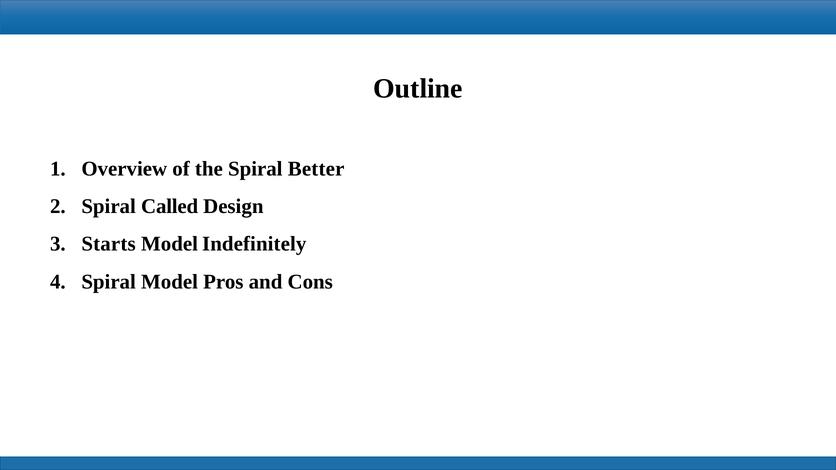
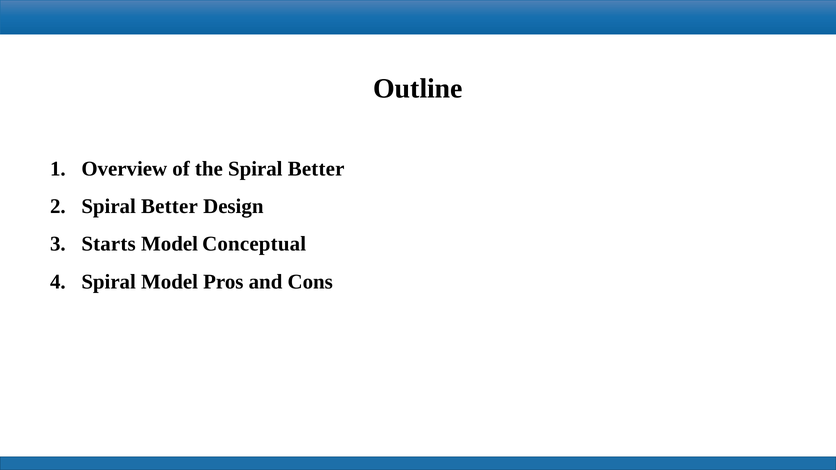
Called: Called -> Better (169, 207)
Indefinitely: Indefinitely -> Conceptual (254, 244)
